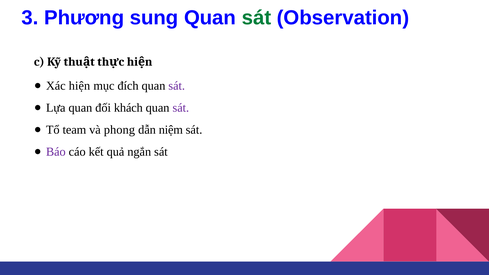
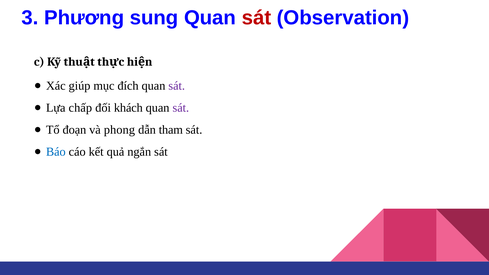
sát colour: green -> red (256, 18)
hiện: hiện -> giúp (80, 86)
Lựa quan: quan -> chấp (80, 108)
team: team -> đoạn (74, 130)
niệm: niệm -> tham (171, 130)
Báo colour: purple -> blue (56, 152)
